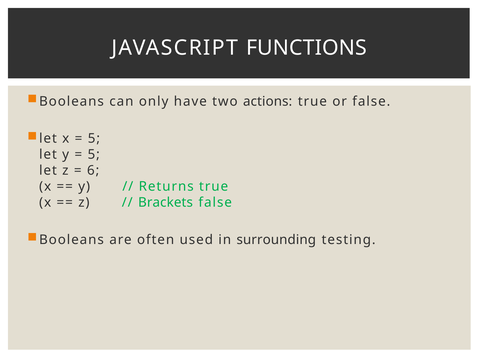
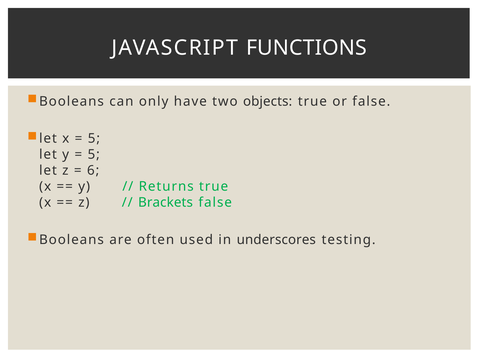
actions: actions -> objects (268, 101)
surrounding: surrounding -> underscores (276, 240)
